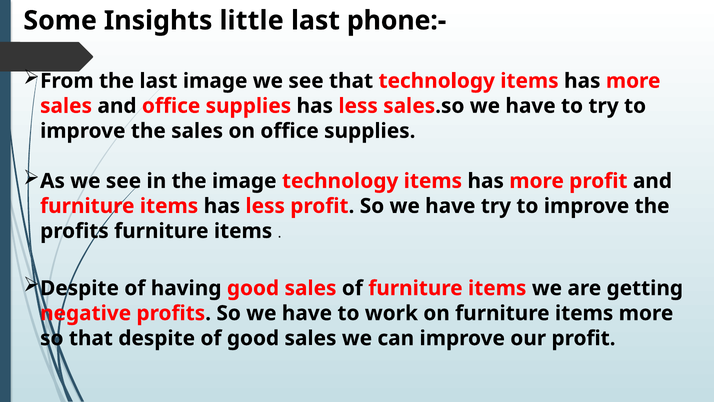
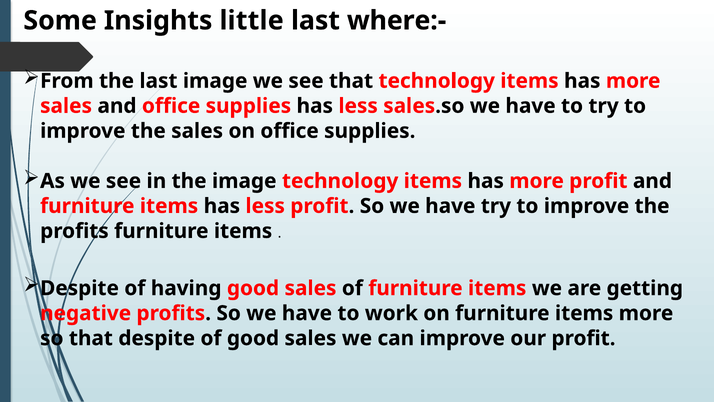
phone:-: phone:- -> where:- (397, 21)
